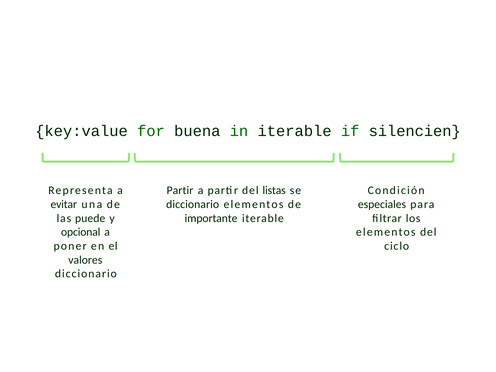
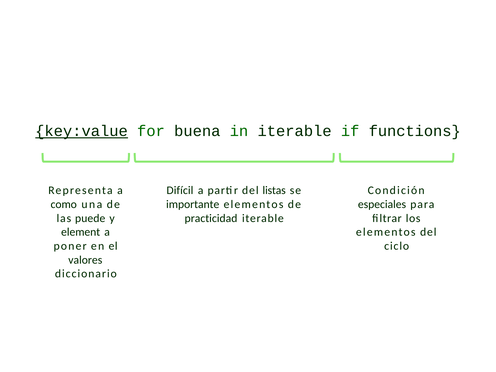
key:value underline: none -> present (82, 131)
silencien: silencien -> functions (415, 131)
Partir: Partir -> Difícil (180, 190)
evitar: evitar -> como (64, 204)
diccionario: diccionario -> importante (193, 204)
importante: importante -> practicidad (211, 218)
opcional: opcional -> element (81, 232)
